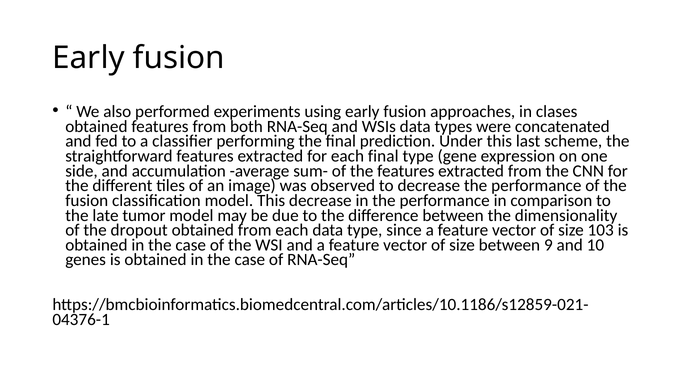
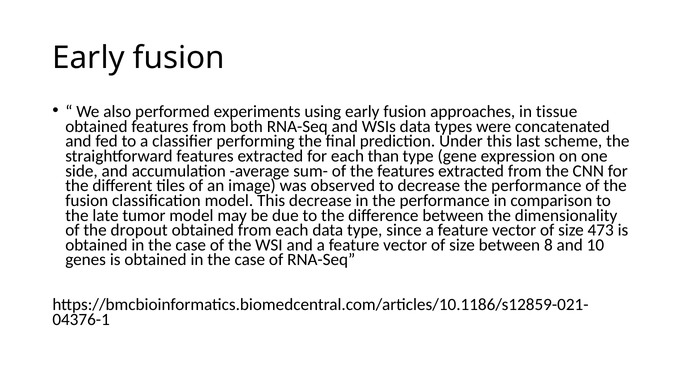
clases: clases -> tissue (557, 112)
each final: final -> than (383, 156)
103: 103 -> 473 (601, 230)
9: 9 -> 8 (548, 245)
